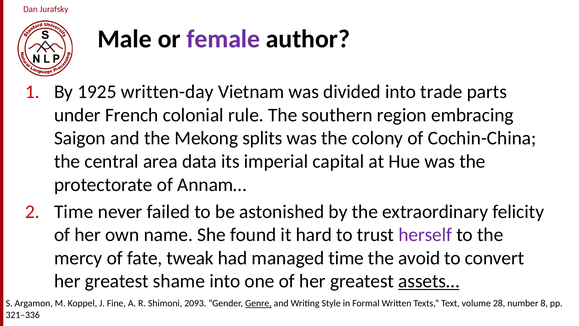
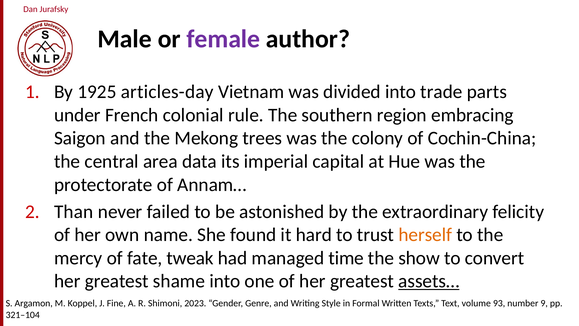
written-day: written-day -> articles-day (167, 92)
splits: splits -> trees (262, 138)
Time: Time -> Than (74, 211)
herself colour: purple -> orange (425, 235)
avoid: avoid -> show (419, 258)
2093: 2093 -> 2023 (195, 303)
Genre underline: present -> none (258, 303)
28: 28 -> 93 (499, 303)
8: 8 -> 9 (544, 303)
321–336: 321–336 -> 321–104 (23, 315)
